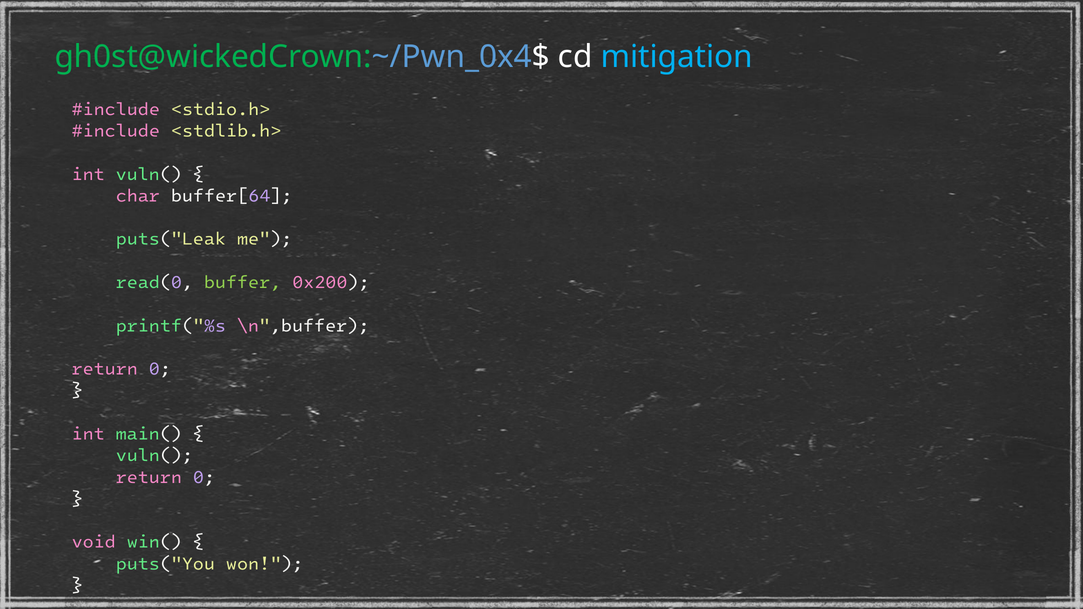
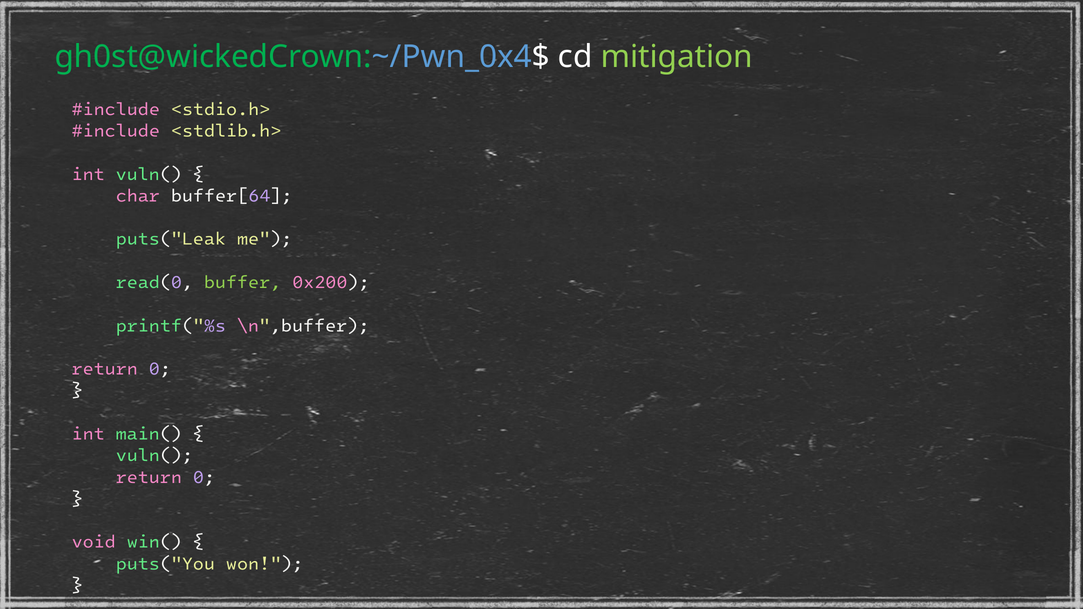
mitigation colour: light blue -> light green (677, 57)
